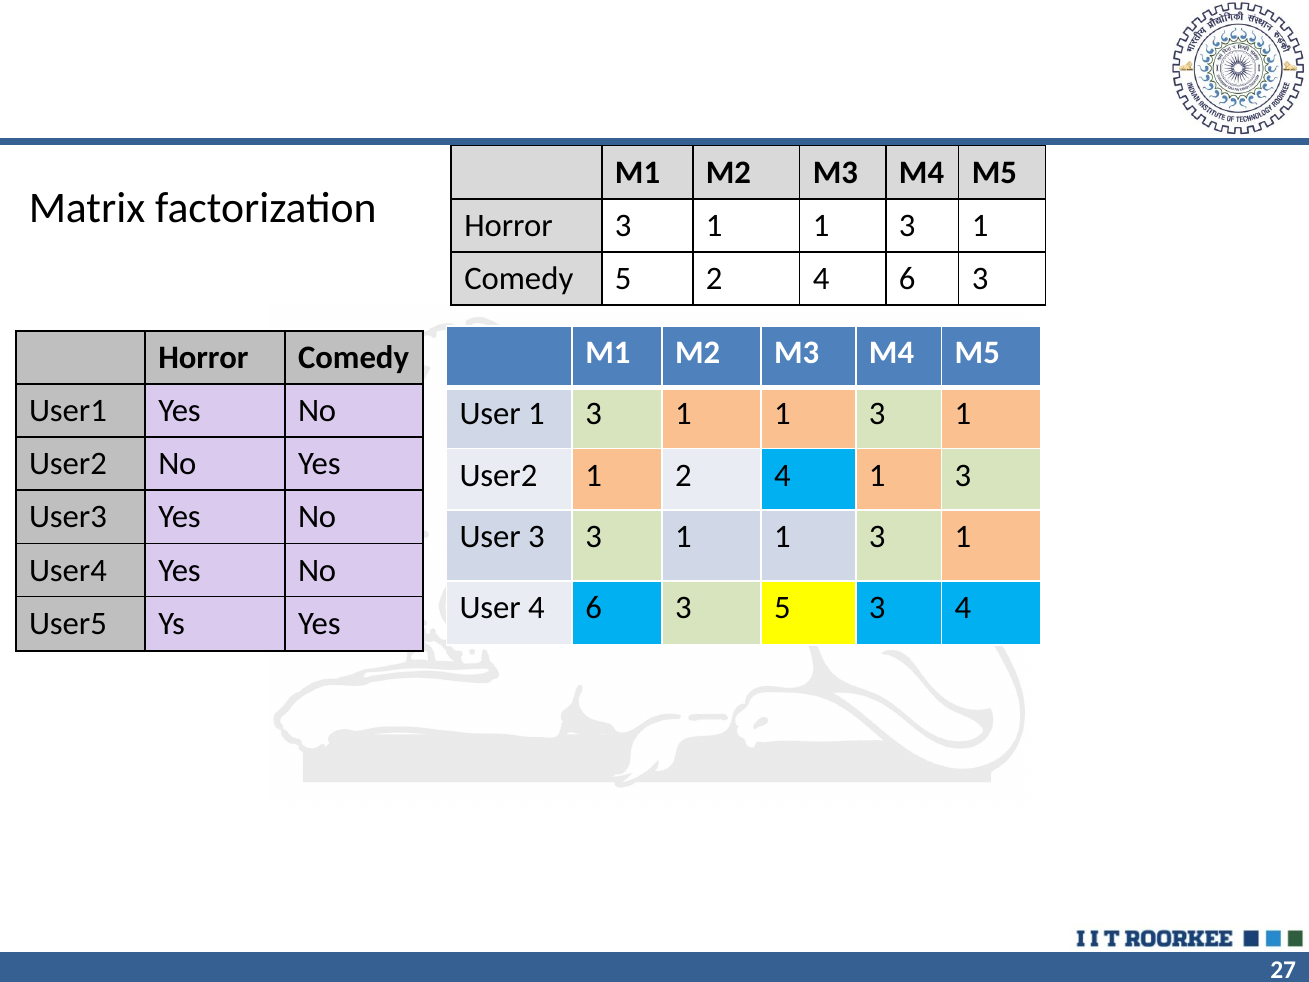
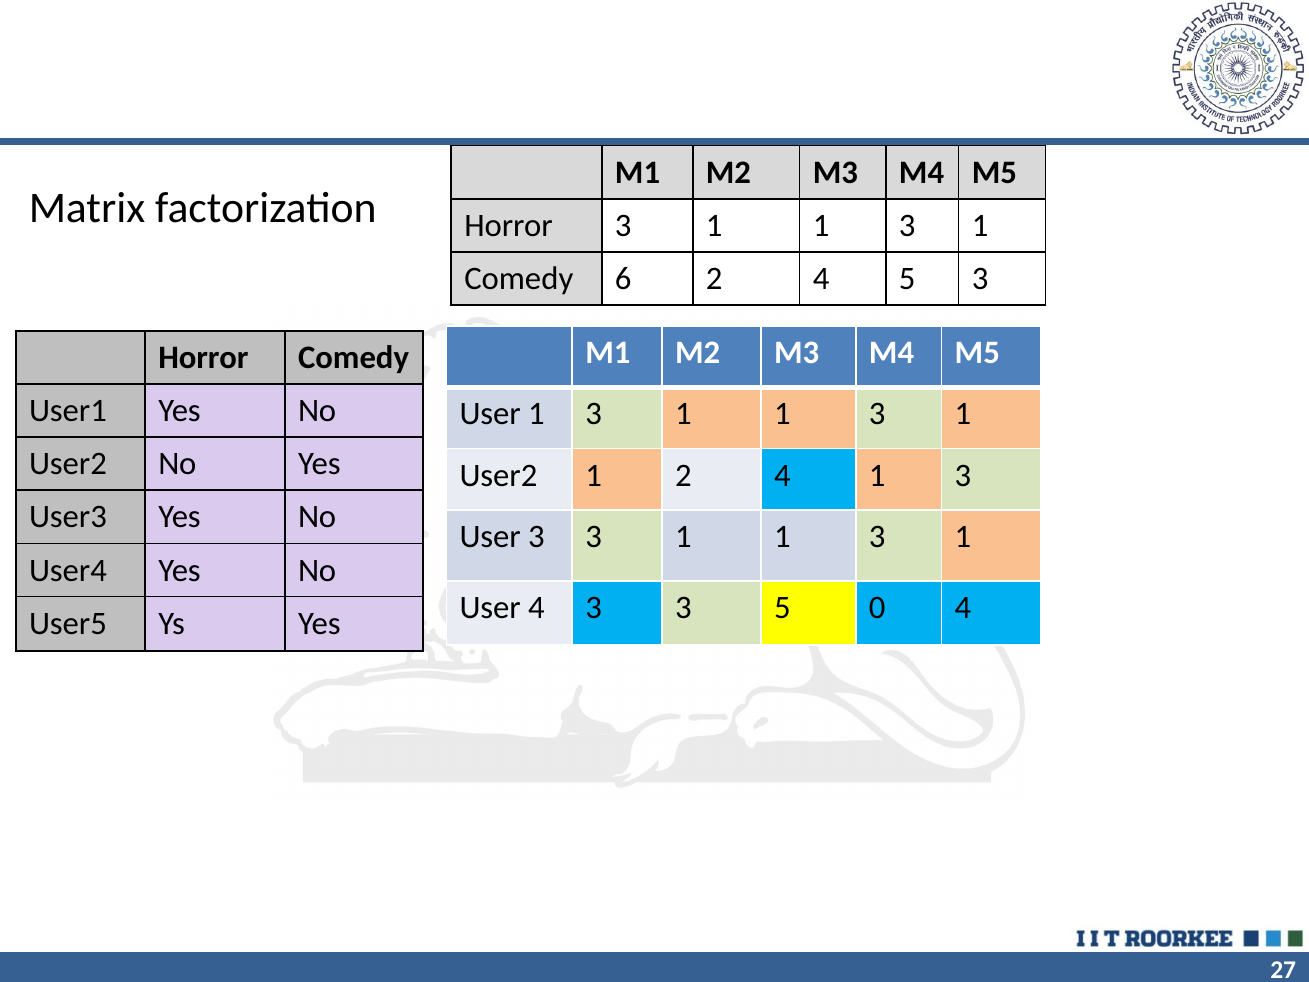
Comedy 5: 5 -> 6 (623, 279)
2 4 6: 6 -> 5 (907, 279)
User 4 6: 6 -> 3 (594, 608)
5 3: 3 -> 0 (877, 608)
